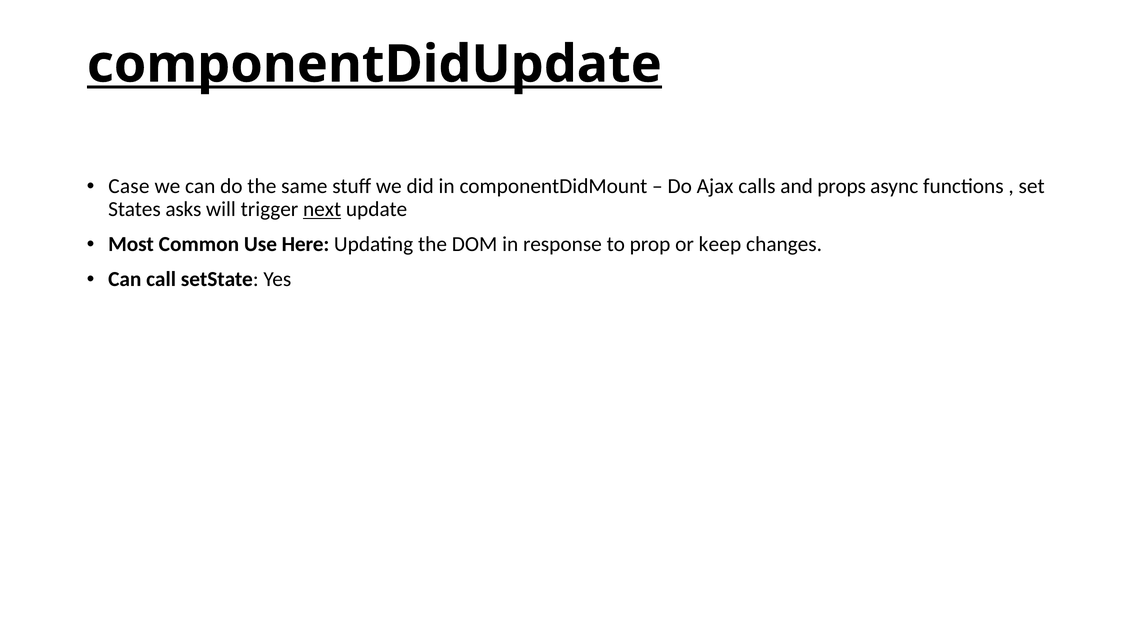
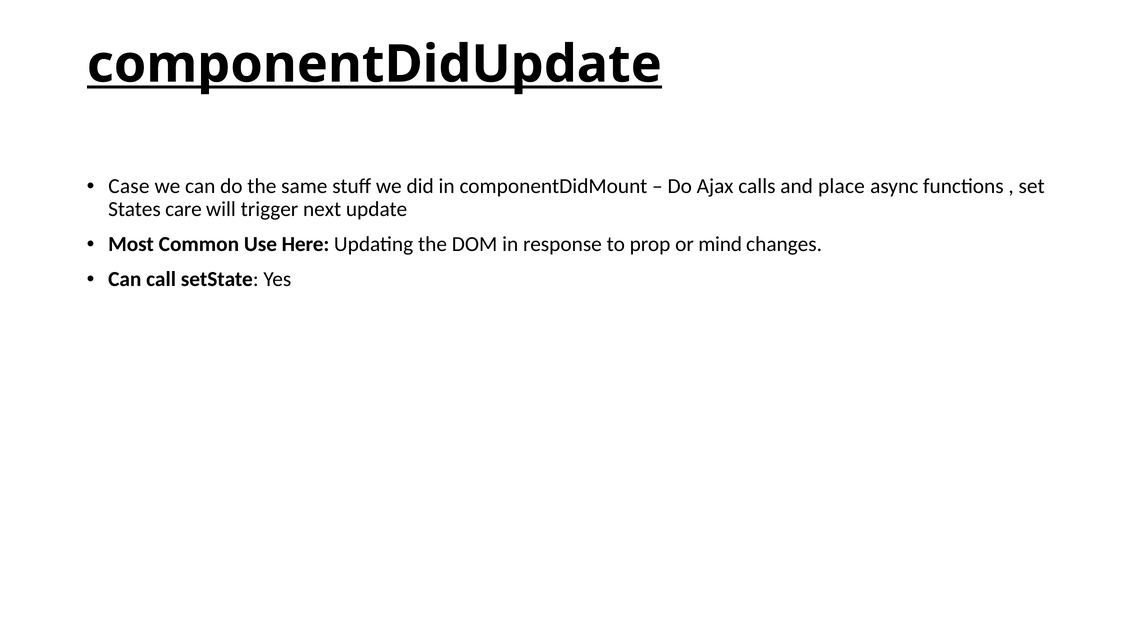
props: props -> place (841, 186)
asks: asks -> care (183, 209)
next underline: present -> none (322, 209)
keep: keep -> mind (720, 244)
